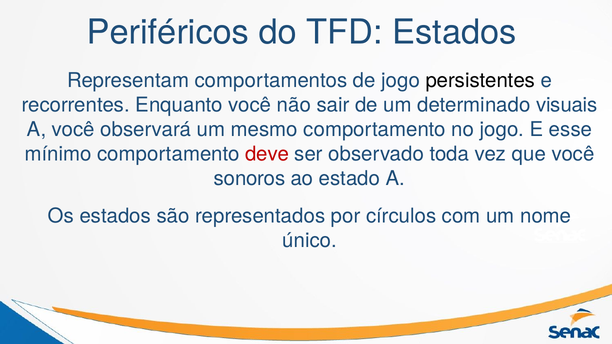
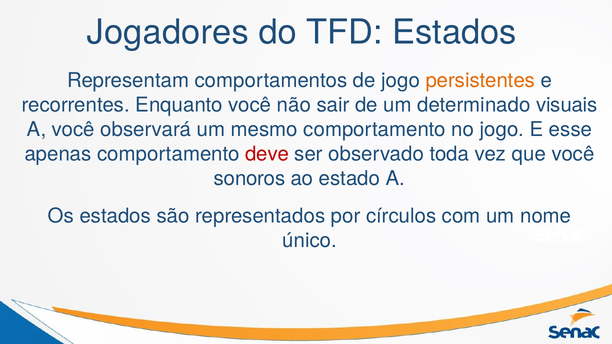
Periféricos: Periféricos -> Jogadores (168, 33)
persistentes colour: black -> orange (480, 81)
mínimo: mínimo -> apenas (58, 154)
